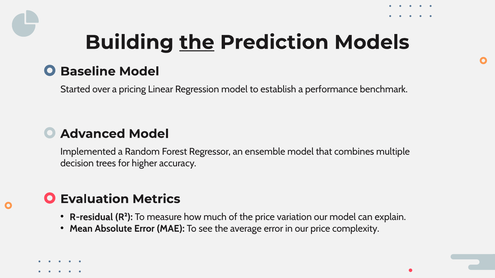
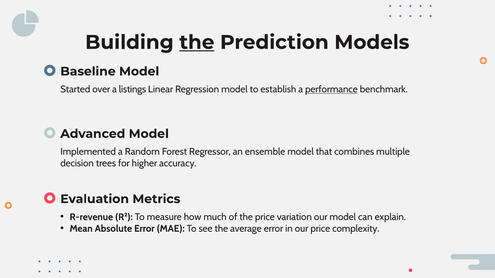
pricing: pricing -> listings (132, 90)
performance underline: none -> present (331, 90)
R-residual: R-residual -> R-revenue (91, 217)
